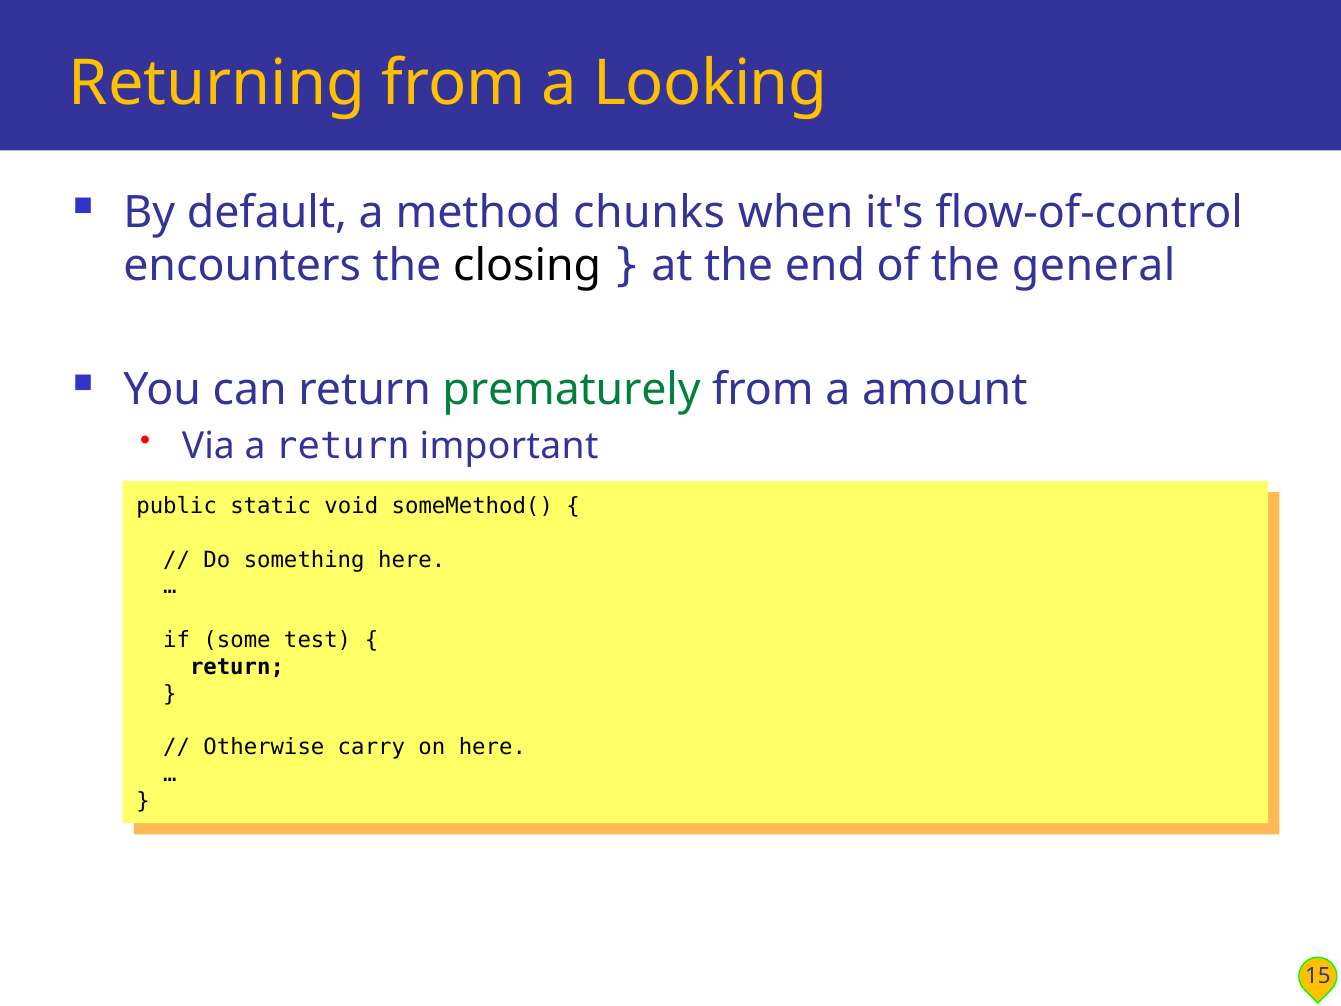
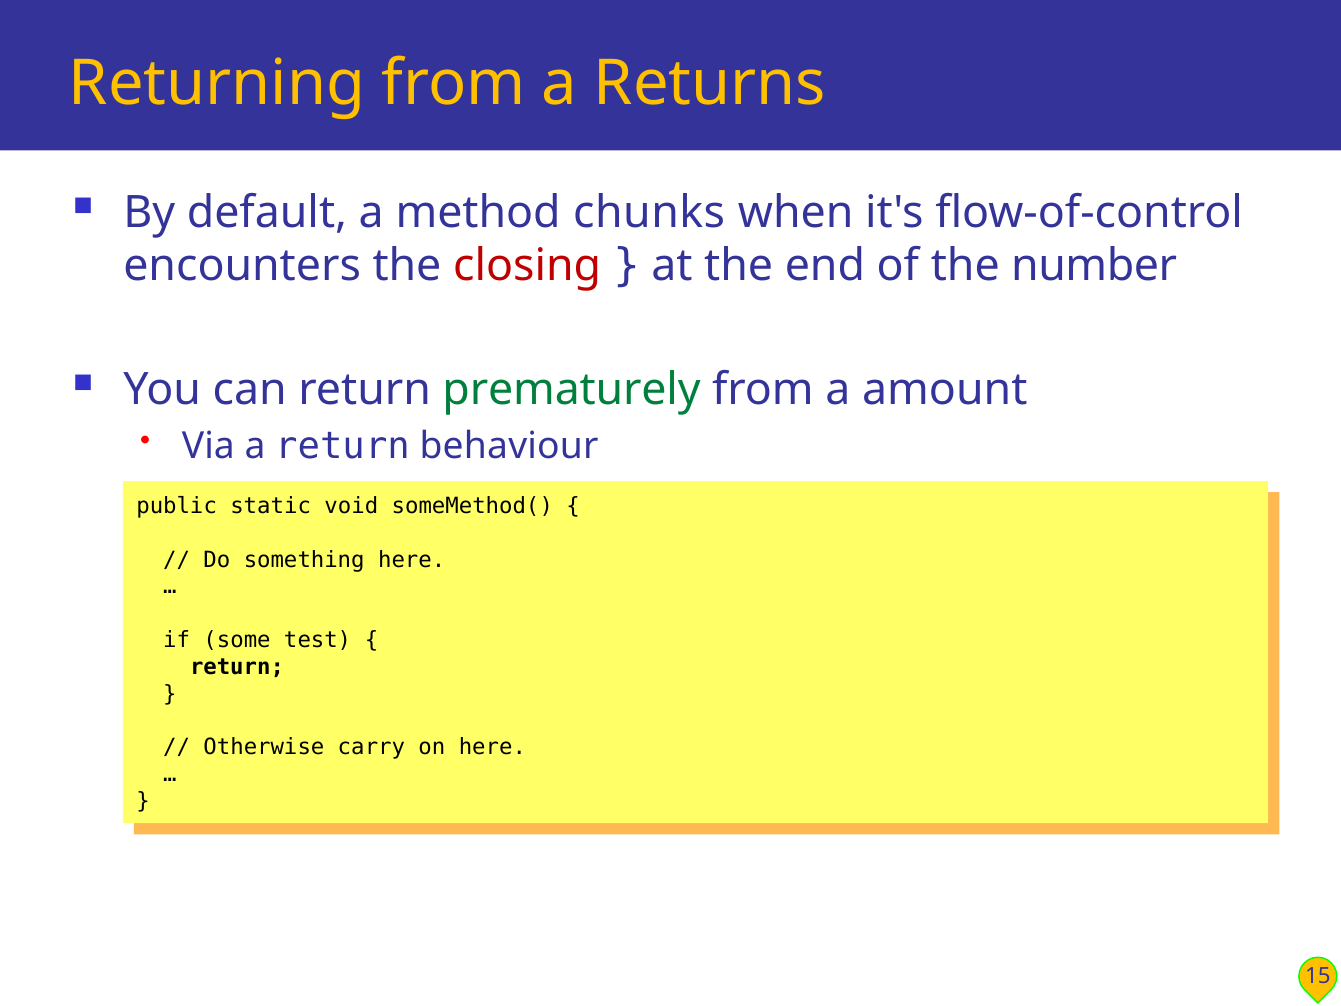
Looking: Looking -> Returns (710, 84)
closing colour: black -> red (527, 266)
general: general -> number (1094, 266)
important: important -> behaviour (509, 446)
